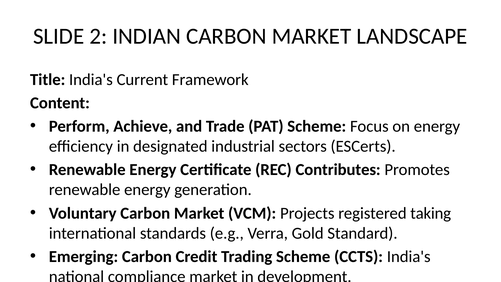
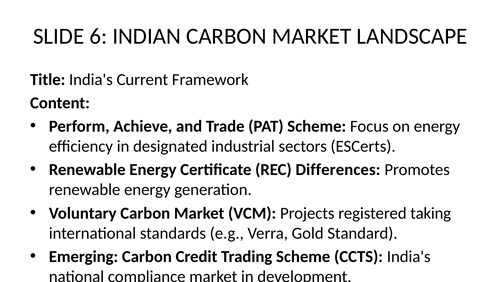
2: 2 -> 6 (98, 36)
Contributes: Contributes -> Differences (338, 170)
